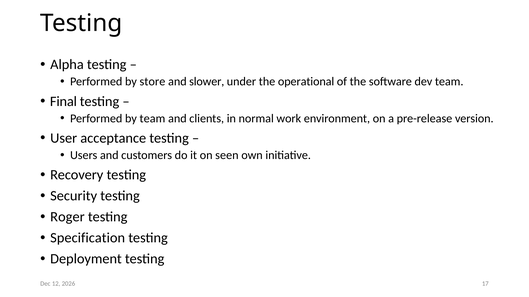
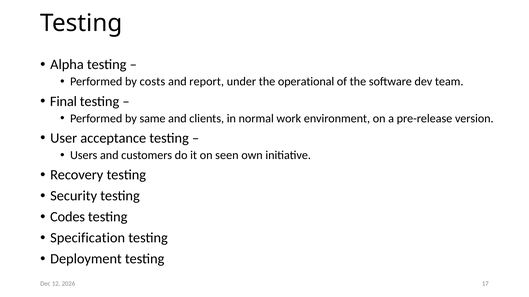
store: store -> costs (152, 82)
slower: slower -> report (207, 82)
by team: team -> same (153, 119)
Roger: Roger -> Codes (68, 217)
